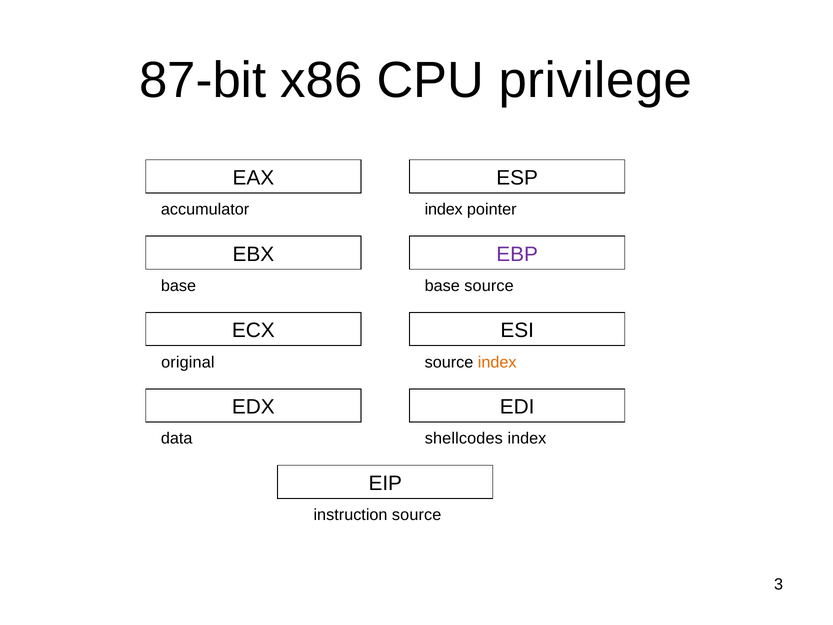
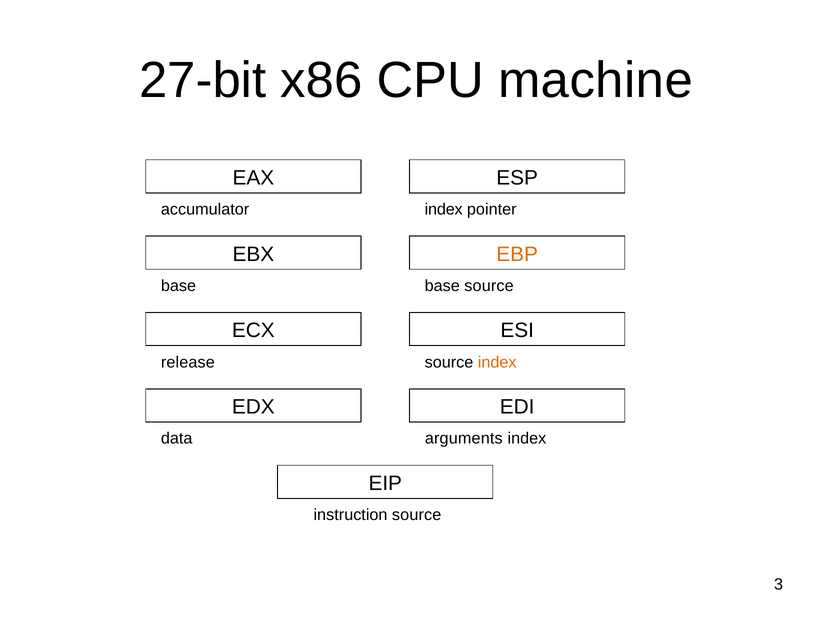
87-bit: 87-bit -> 27-bit (203, 81)
privilege: privilege -> machine (595, 81)
EBP colour: purple -> orange (517, 254)
original: original -> release (188, 362)
shellcodes: shellcodes -> arguments (464, 438)
